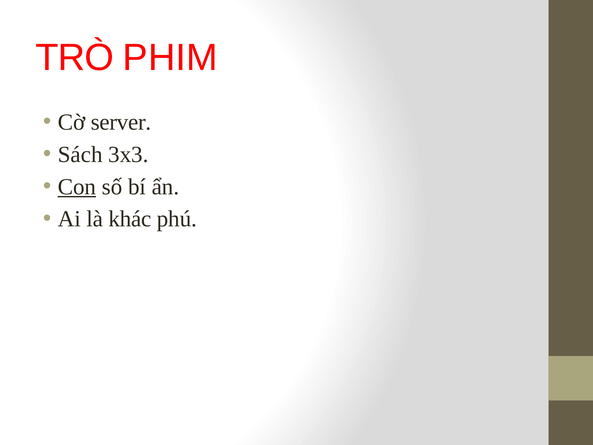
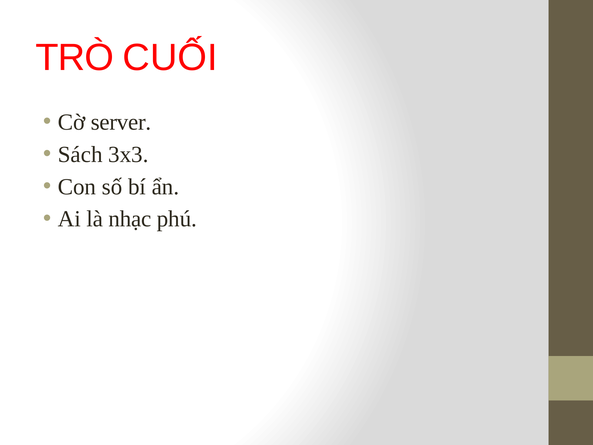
PHIM: PHIM -> CUỐI (170, 58)
Con underline: present -> none (77, 187)
khác: khác -> nhạc (130, 219)
